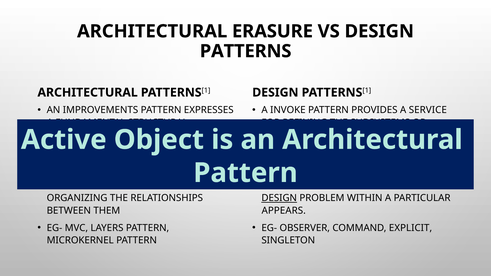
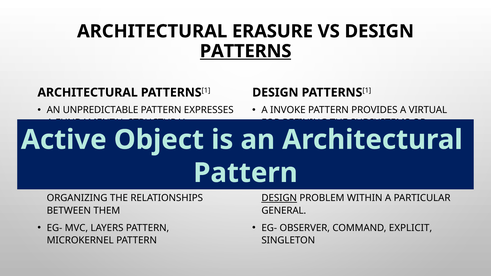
PATTERNS underline: none -> present (246, 51)
IMPROVEMENTS: IMPROVEMENTS -> UNPREDICTABLE (101, 110)
SERVICE: SERVICE -> VIRTUAL (428, 110)
APPEARS: APPEARS -> GENERAL (284, 211)
